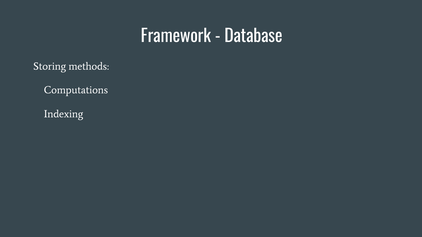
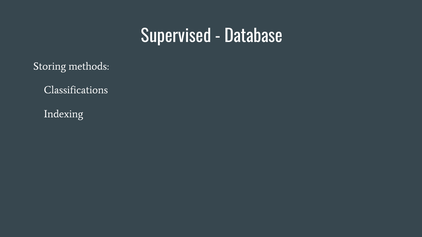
Framework: Framework -> Supervised (176, 37)
Computations: Computations -> Classifications (76, 90)
